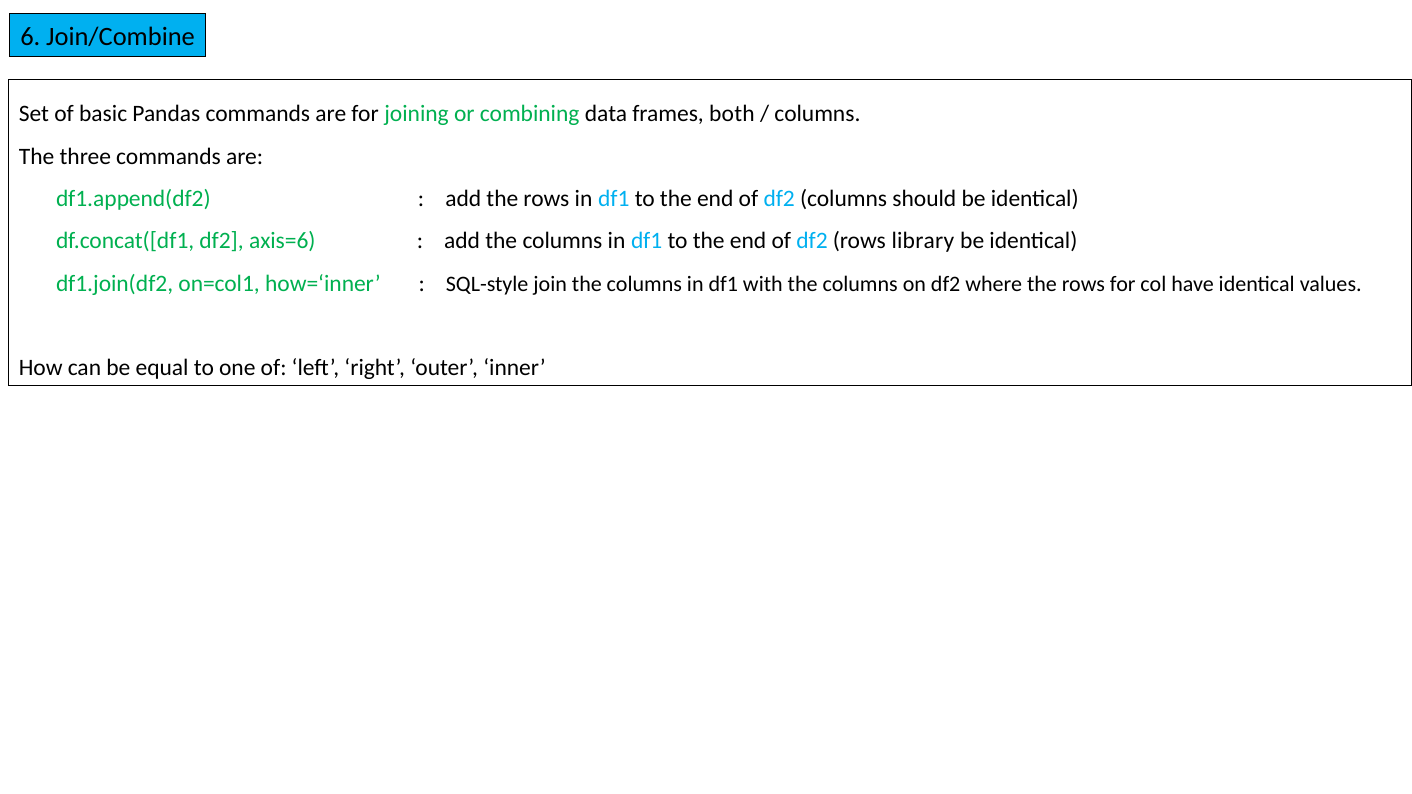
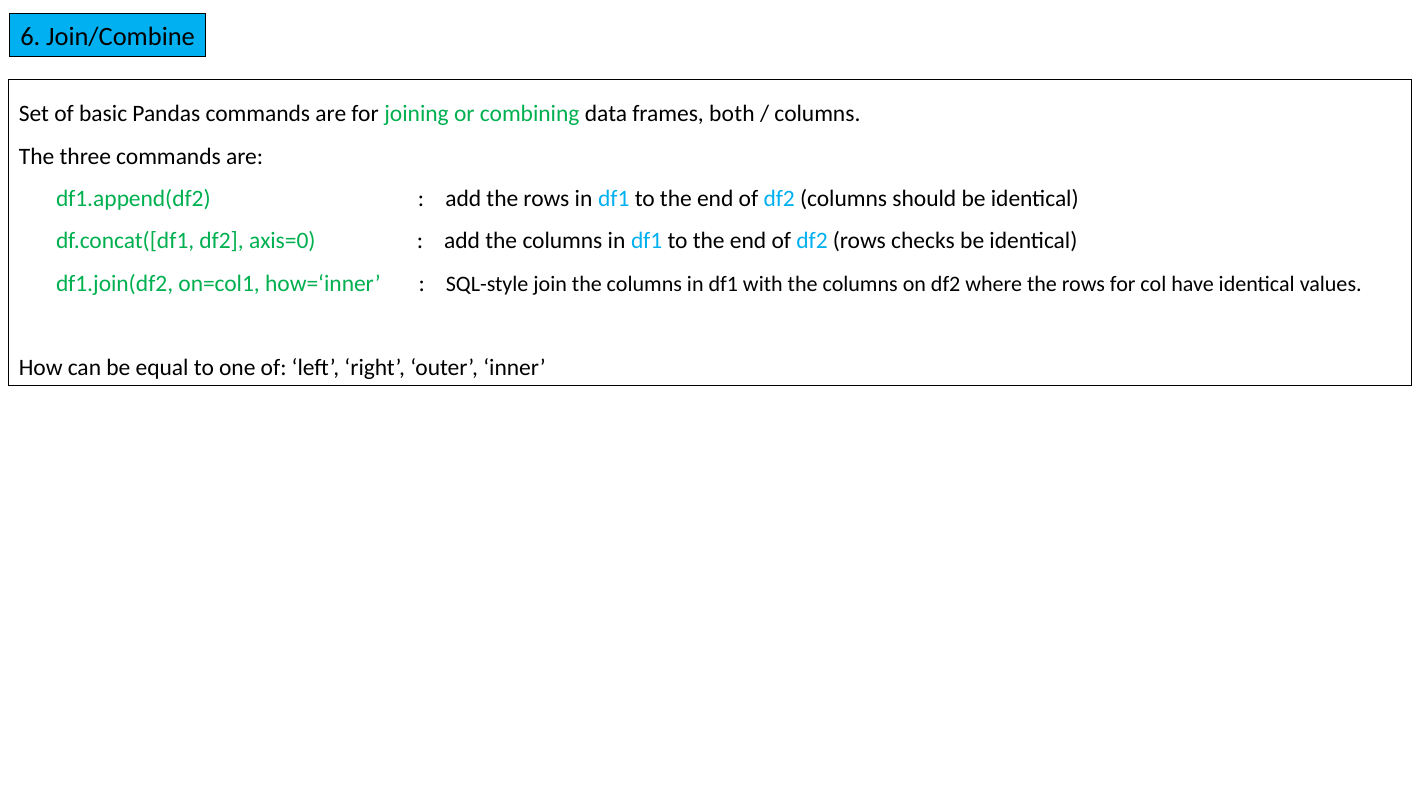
axis=6: axis=6 -> axis=0 (282, 241)
library: library -> checks (923, 241)
